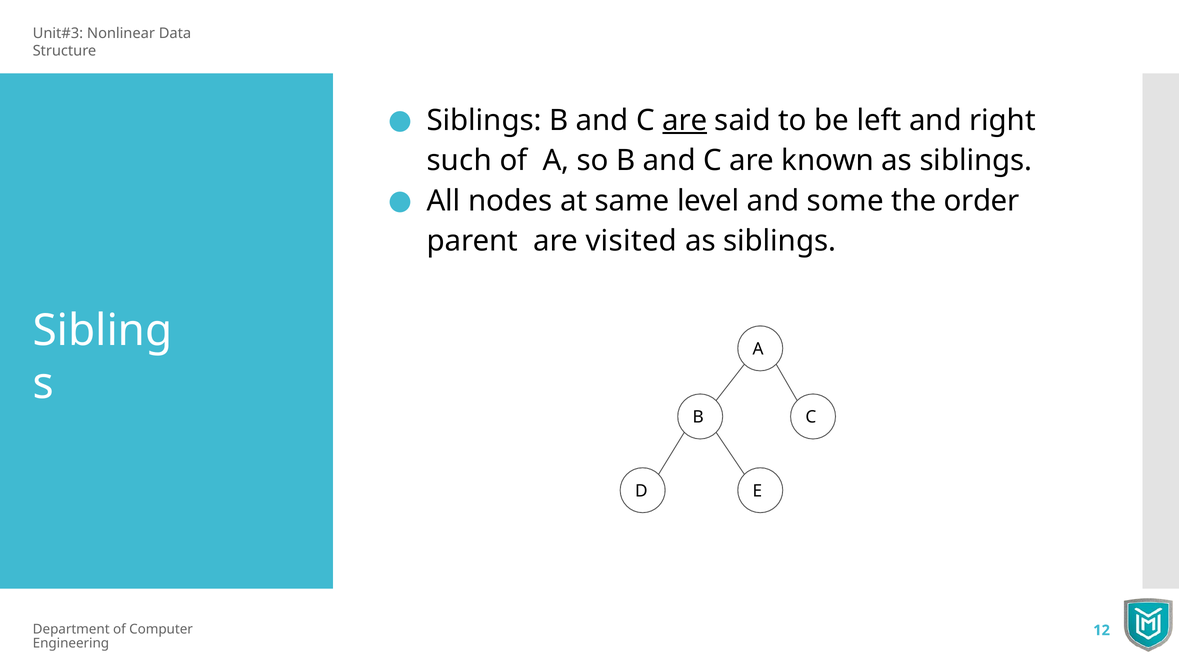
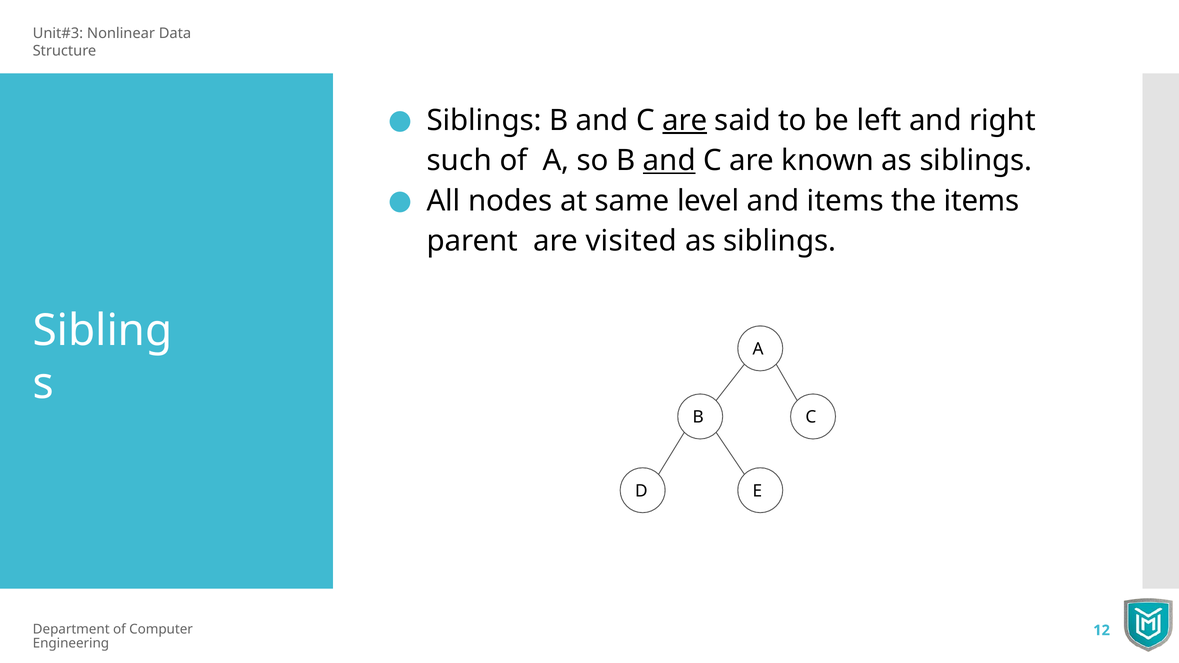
and underline: none -> present (669, 161)
and some: some -> items (845, 201)
the order: order -> items (982, 201)
